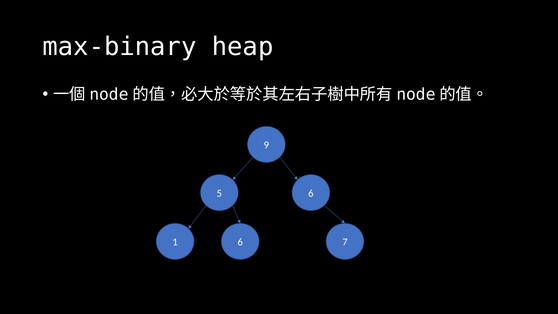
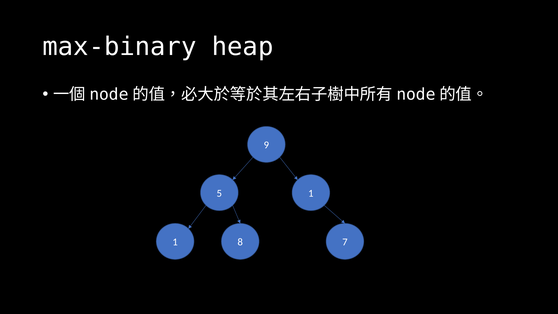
5 6: 6 -> 1 (311, 193)
1 6: 6 -> 8 (240, 242)
